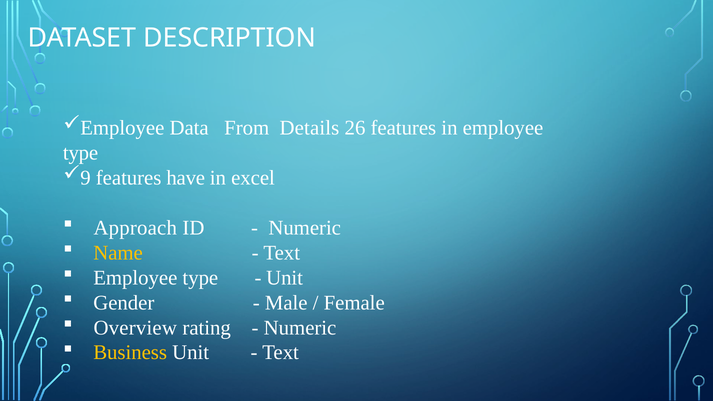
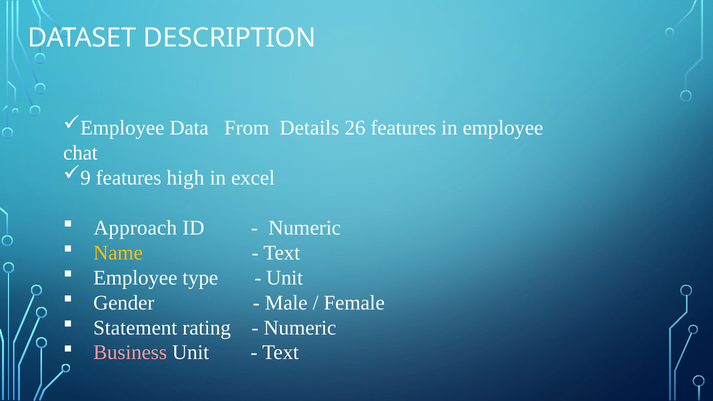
type: type -> chat (80, 153)
have: have -> high (186, 178)
Overview: Overview -> Statement (135, 328)
Business colour: yellow -> pink (130, 353)
